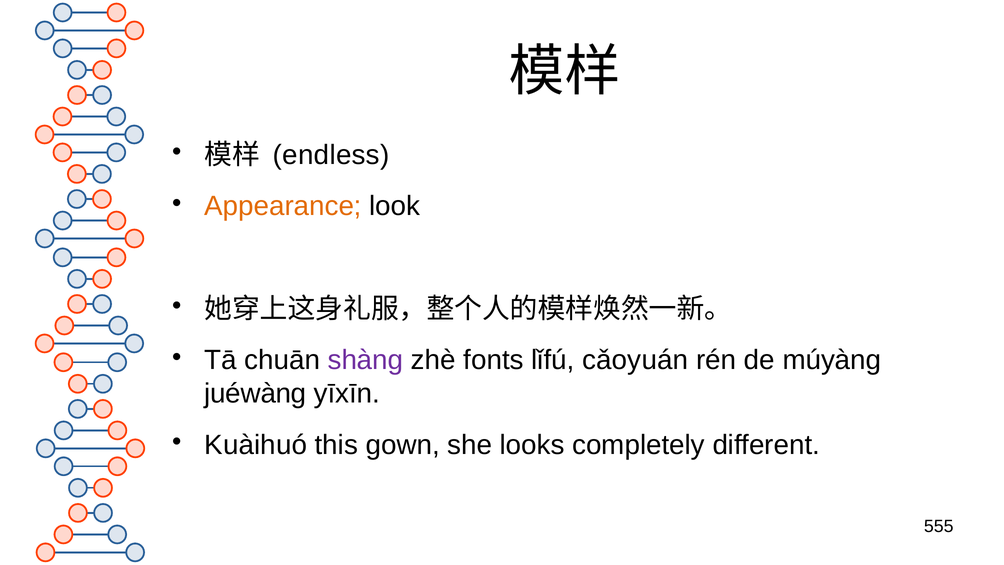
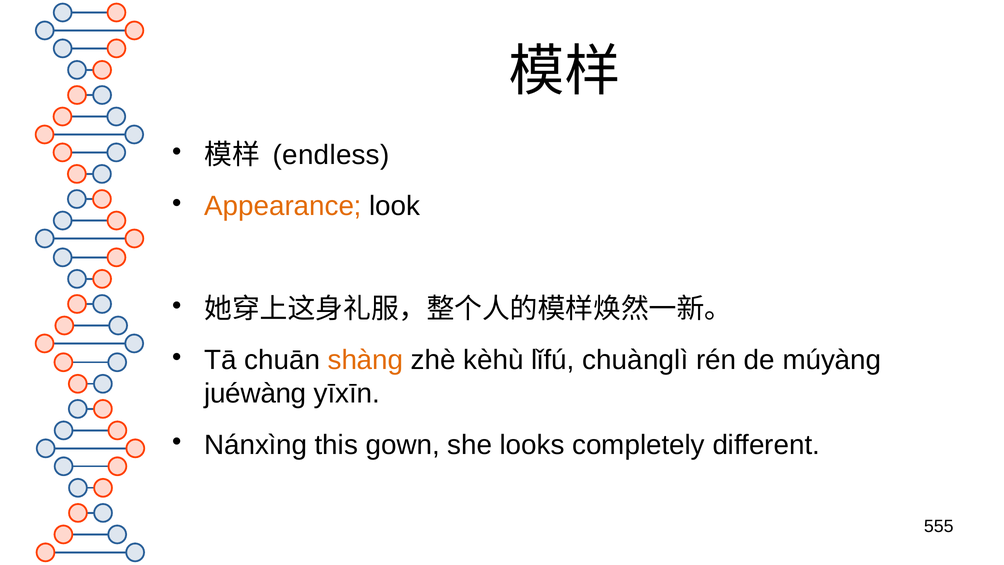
shàng colour: purple -> orange (365, 360)
fonts: fonts -> kèhù (494, 360)
cǎoyuán: cǎoyuán -> chuànglì (635, 360)
Kuàihuó: Kuàihuó -> Nánxìng (256, 445)
